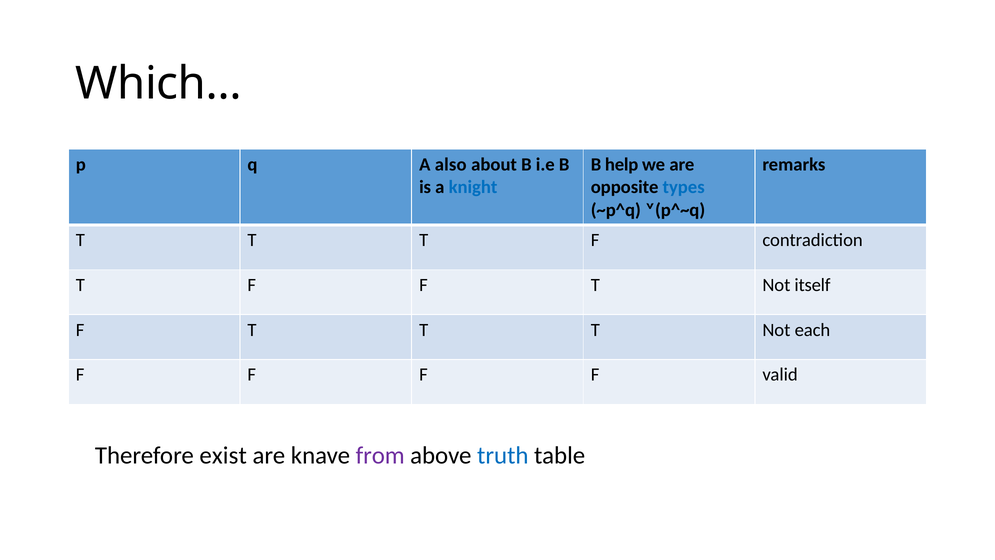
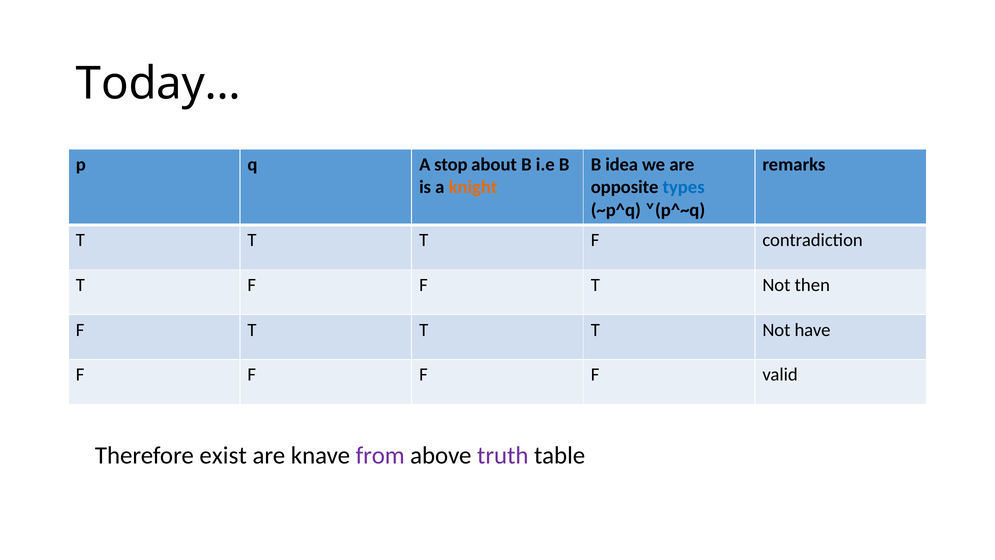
Which…: Which… -> Today… (158, 84)
also: also -> stop (451, 164)
help: help -> idea (622, 164)
knight colour: blue -> orange (473, 187)
itself: itself -> then (812, 285)
each: each -> have (812, 330)
truth colour: blue -> purple (503, 455)
